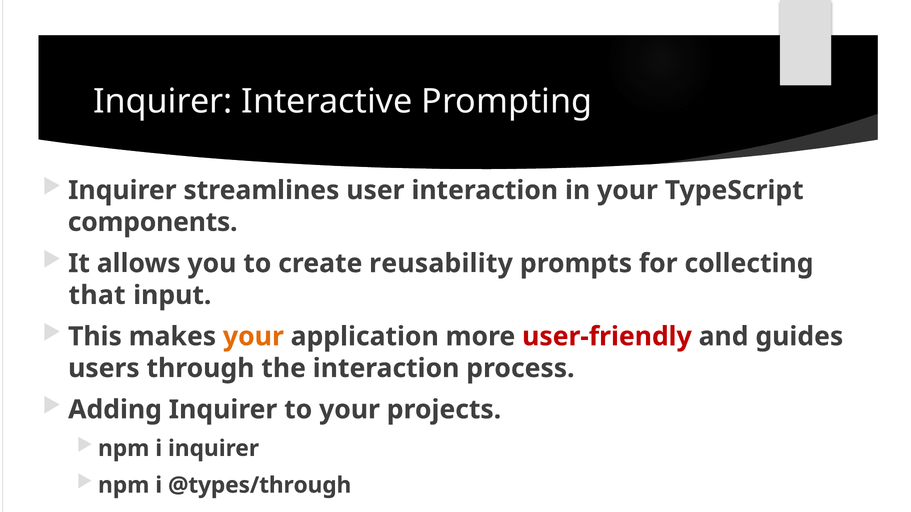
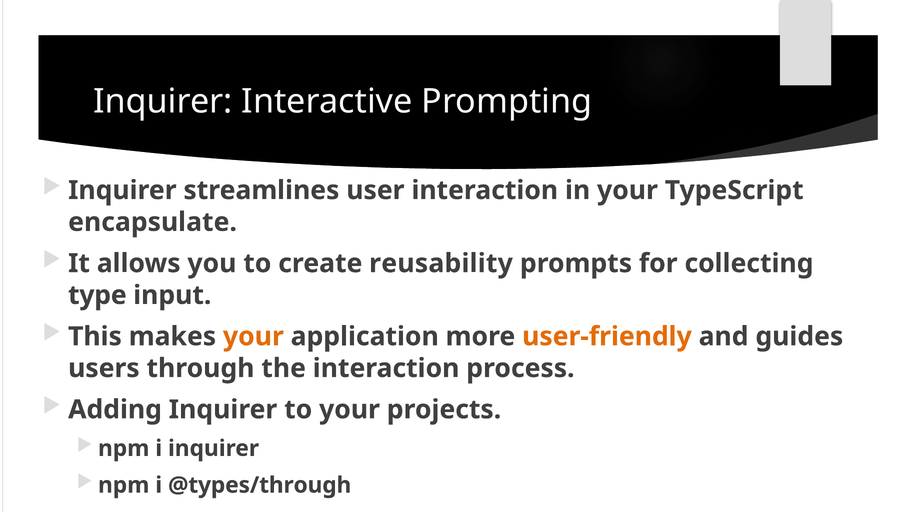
components: components -> encapsulate (153, 222)
that: that -> type (97, 295)
user-friendly colour: red -> orange (607, 337)
